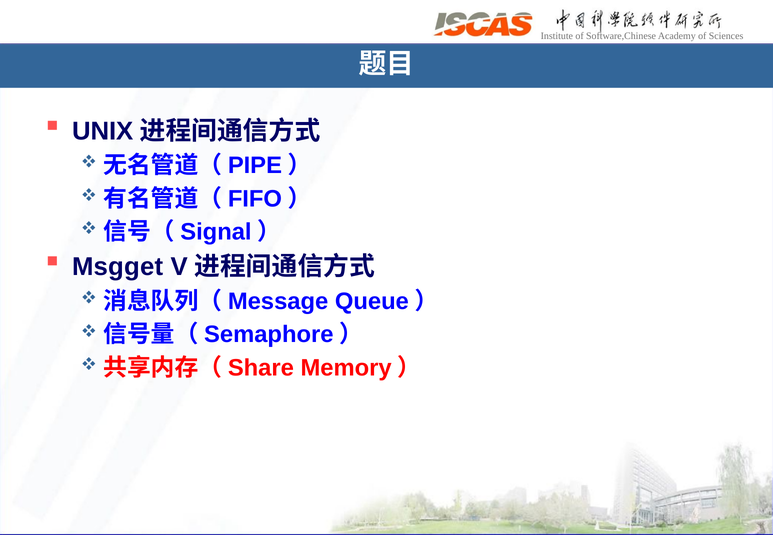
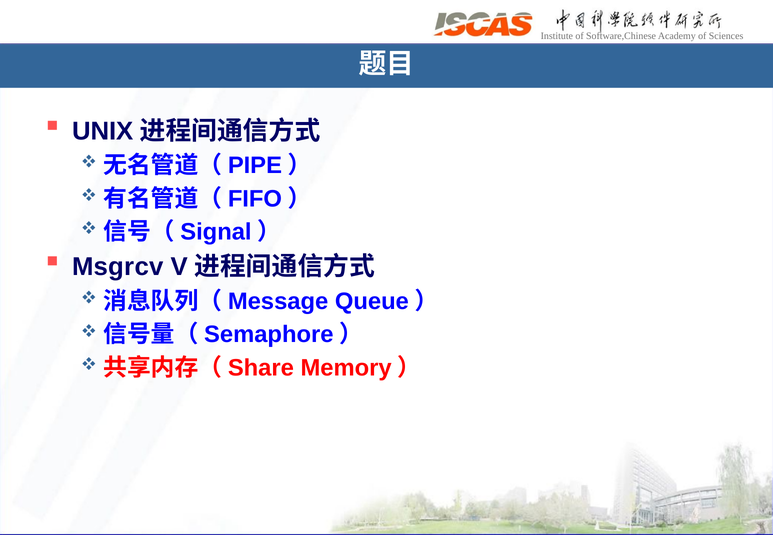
Msgget: Msgget -> Msgrcv (118, 267)
